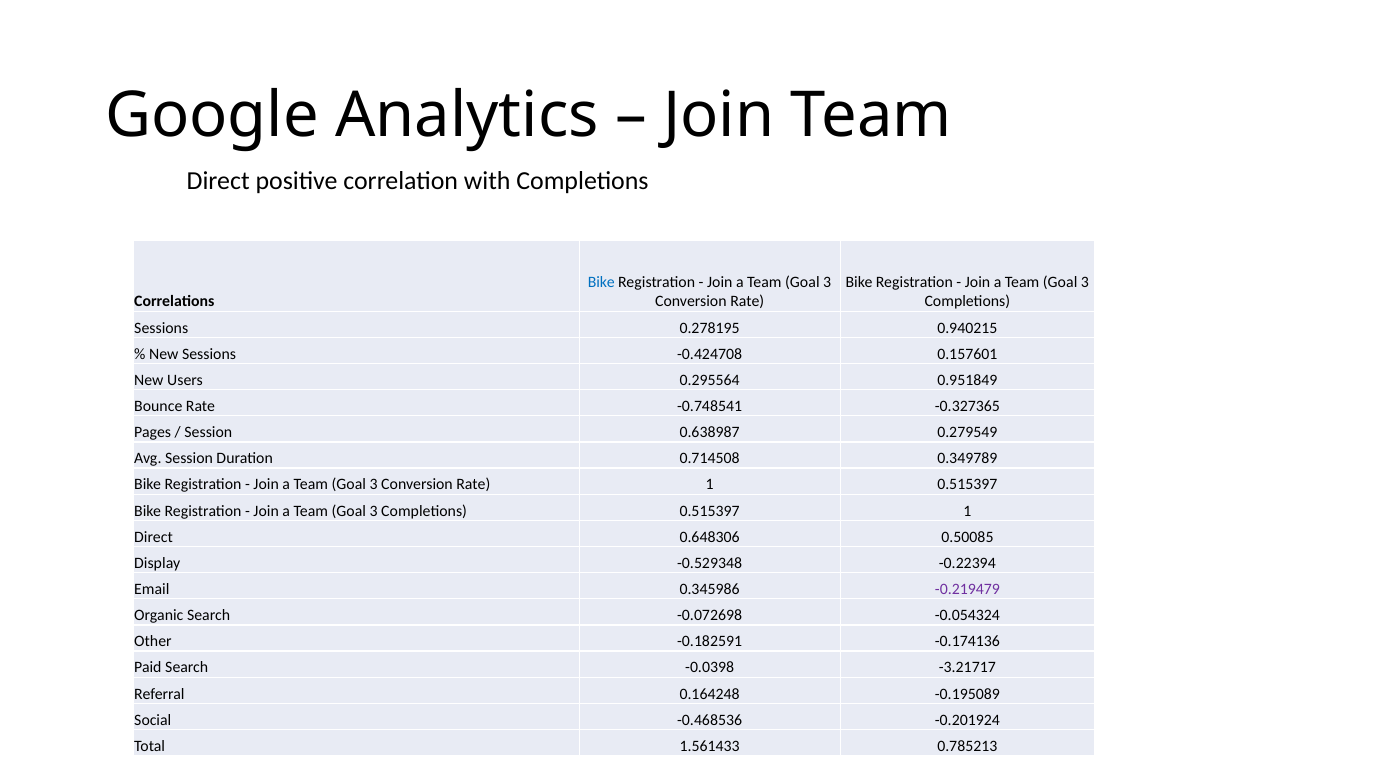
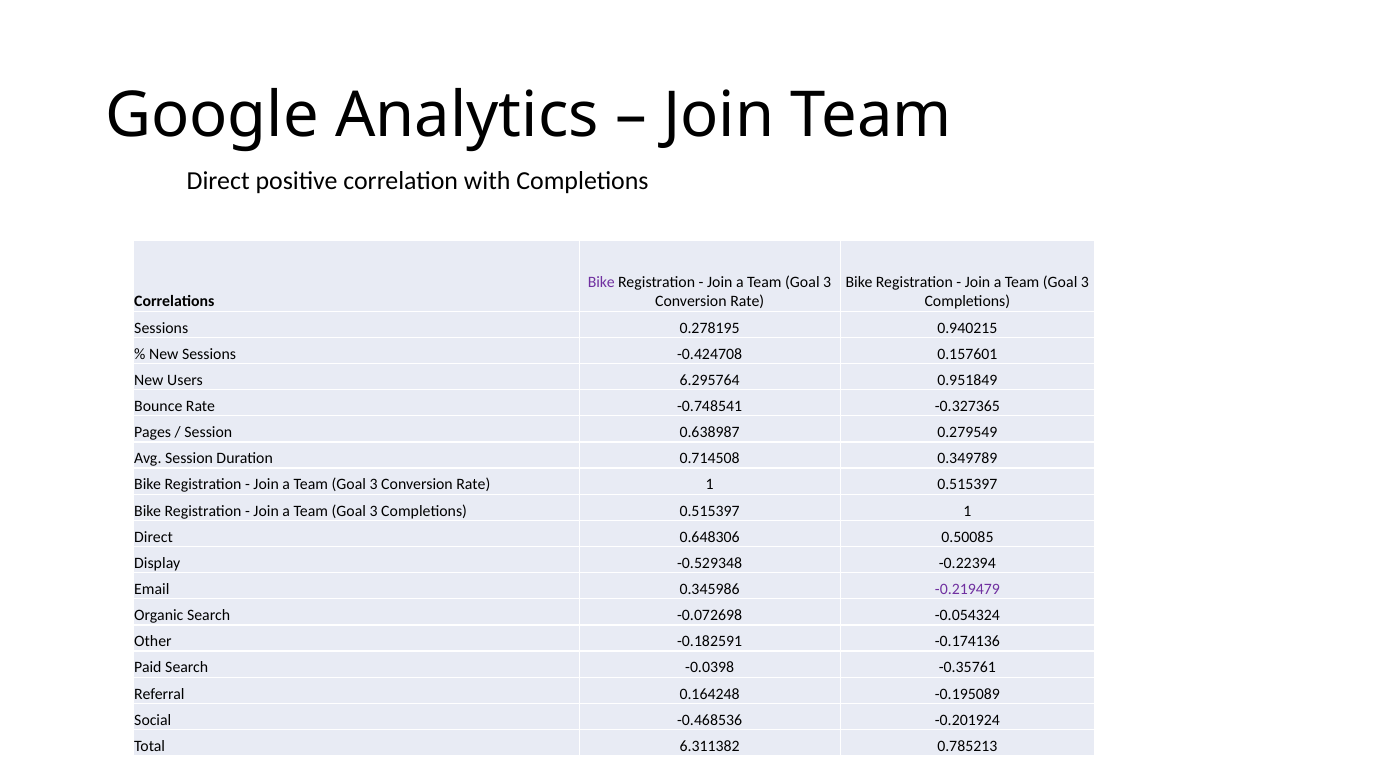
Bike colour: blue -> purple (601, 282)
0.295564: 0.295564 -> 6.295764 (710, 380)
-3.21717: -3.21717 -> -0.35761 (967, 668)
1.561433: 1.561433 -> 6.311382 (710, 746)
